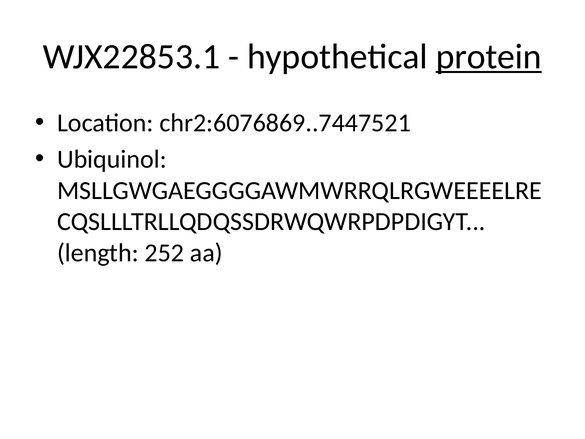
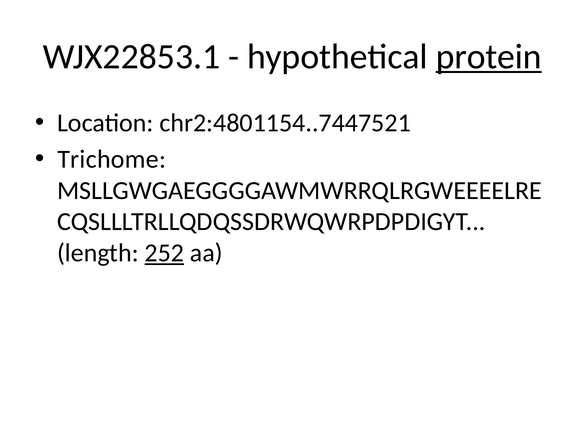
chr2:6076869..7447521: chr2:6076869..7447521 -> chr2:4801154..7447521 (285, 123)
Ubiquinol: Ubiquinol -> Trichome (112, 159)
252 underline: none -> present (164, 253)
